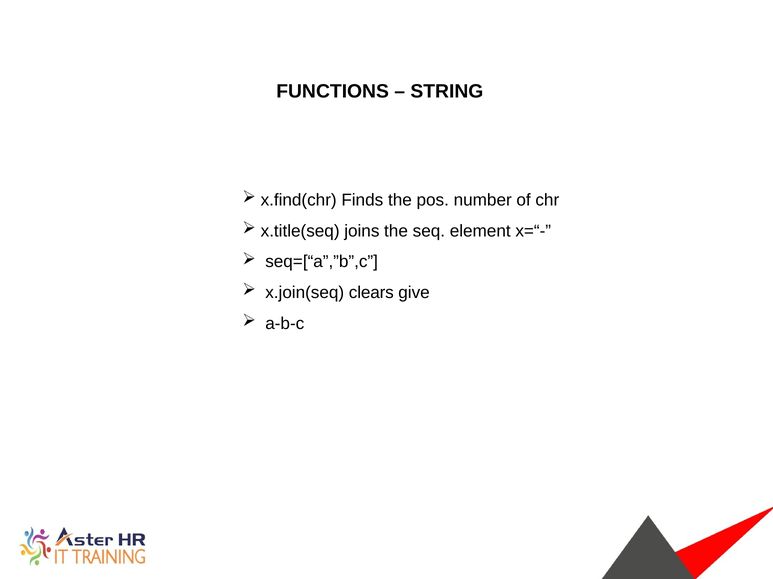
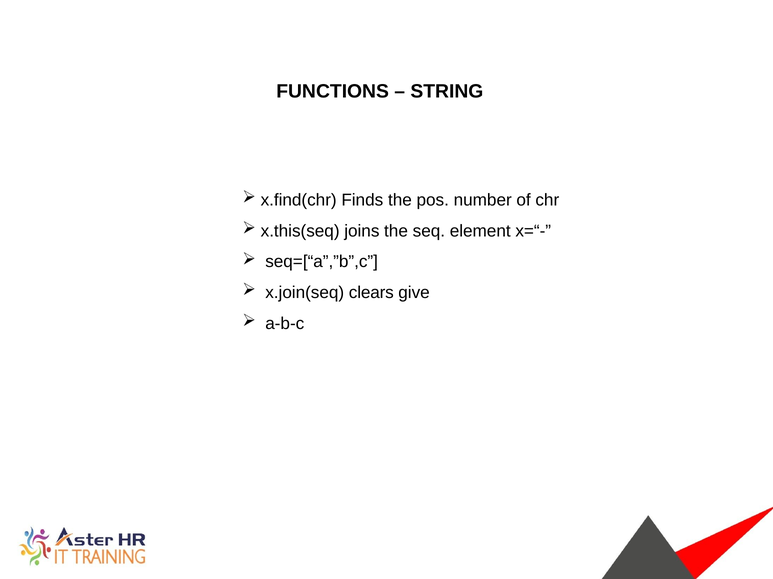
x.title(seq: x.title(seq -> x.this(seq (300, 231)
